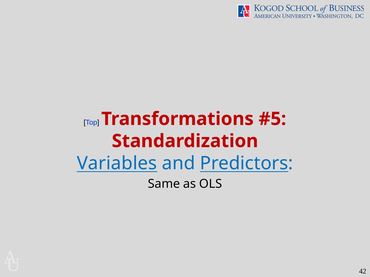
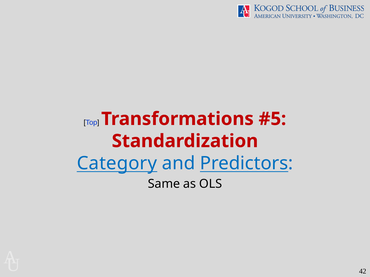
Variables: Variables -> Category (117, 163)
